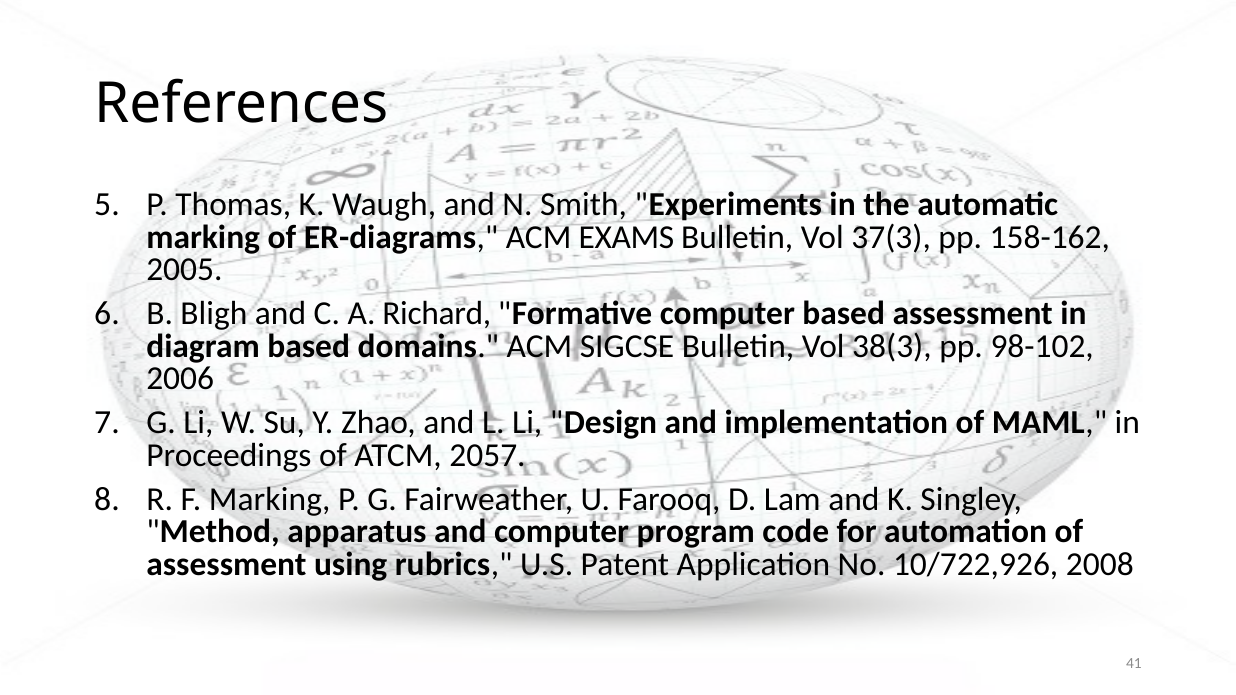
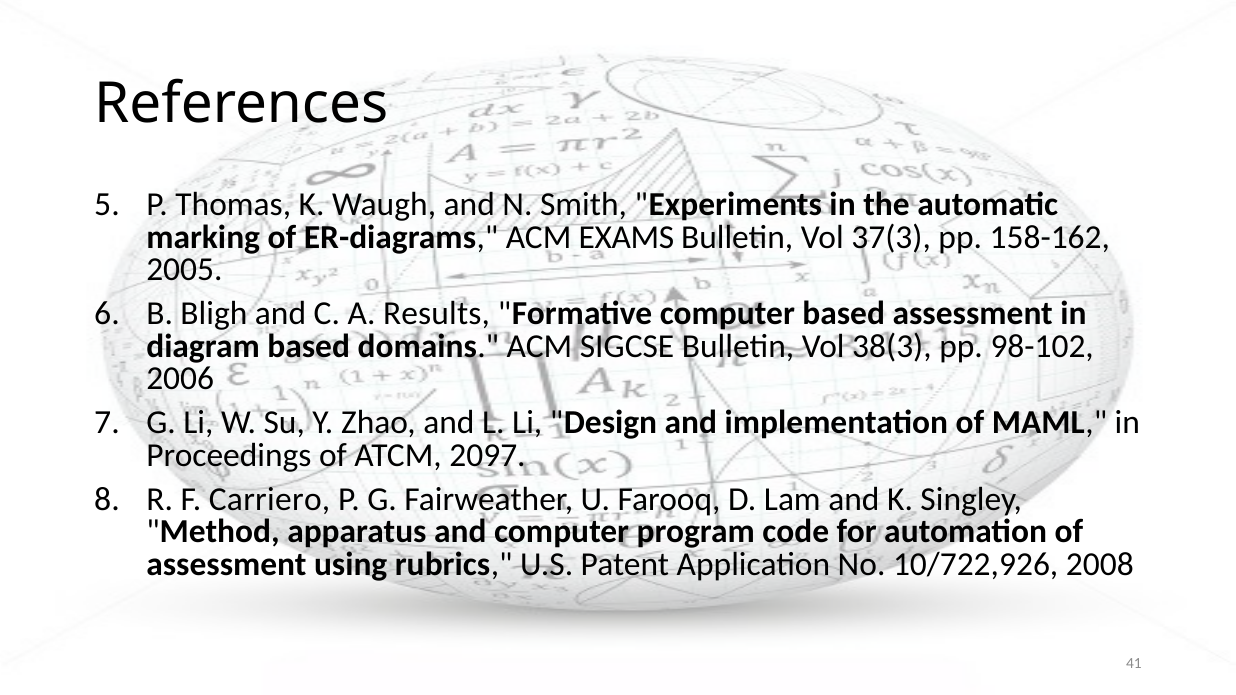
Richard: Richard -> Results (437, 314)
2057: 2057 -> 2097 (488, 455)
F Marking: Marking -> Carriero (270, 500)
